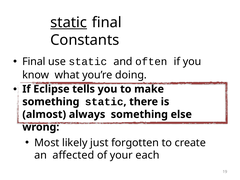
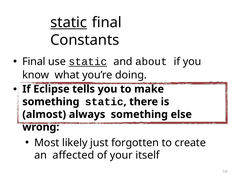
static underline: none -> present (88, 62)
often: often -> about (151, 62)
each: each -> itself (148, 155)
